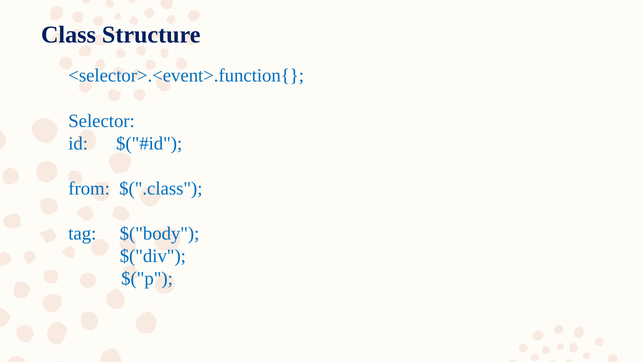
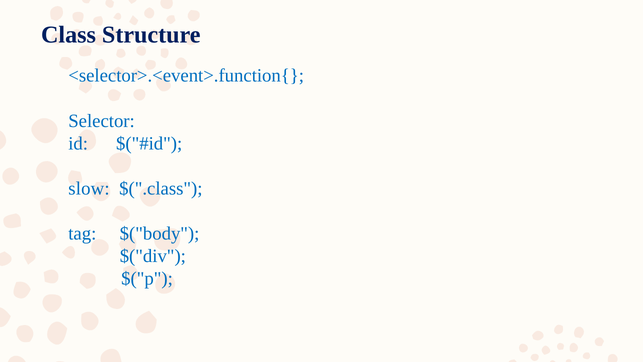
from: from -> slow (89, 188)
